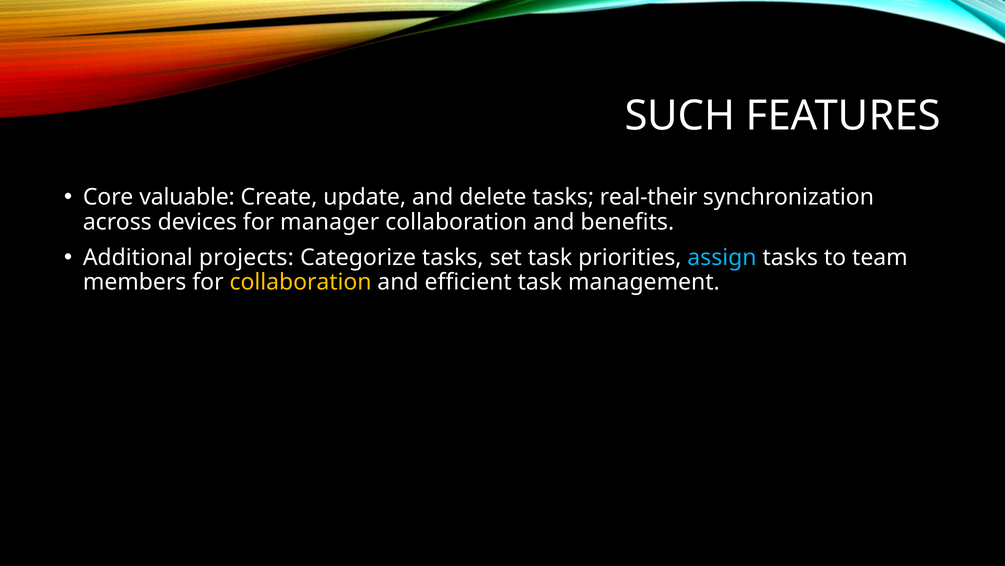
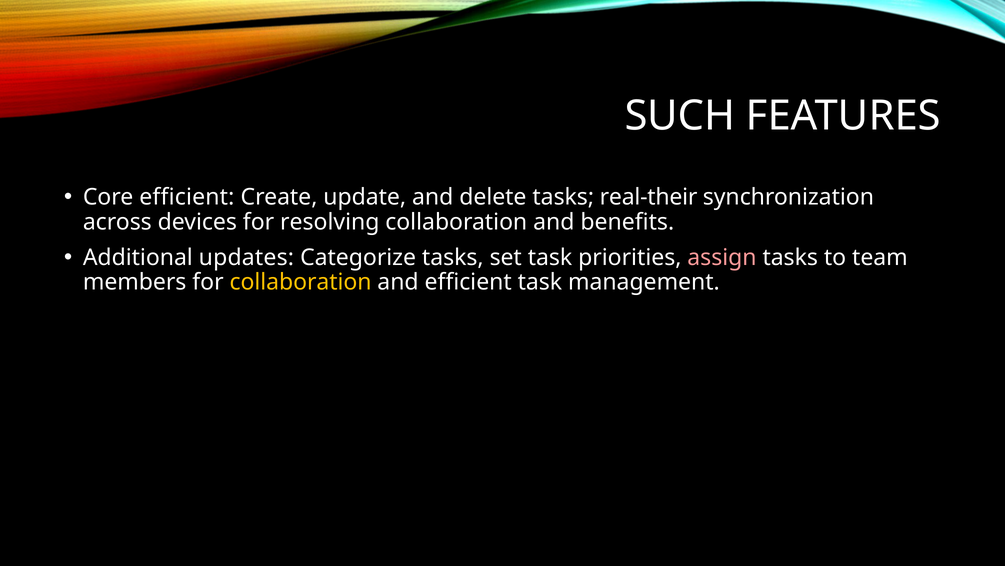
Core valuable: valuable -> efficient (187, 197)
manager: manager -> resolving (330, 222)
projects: projects -> updates (246, 257)
assign colour: light blue -> pink (722, 257)
